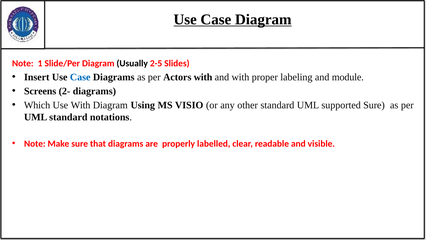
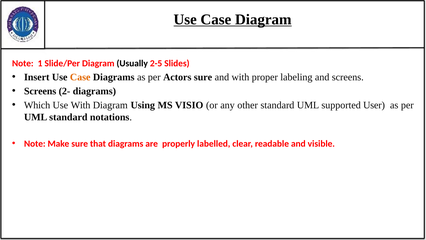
Case colour: blue -> orange (80, 77)
Actors with: with -> sure (203, 77)
and module: module -> screens (348, 77)
supported Sure: Sure -> User (374, 105)
